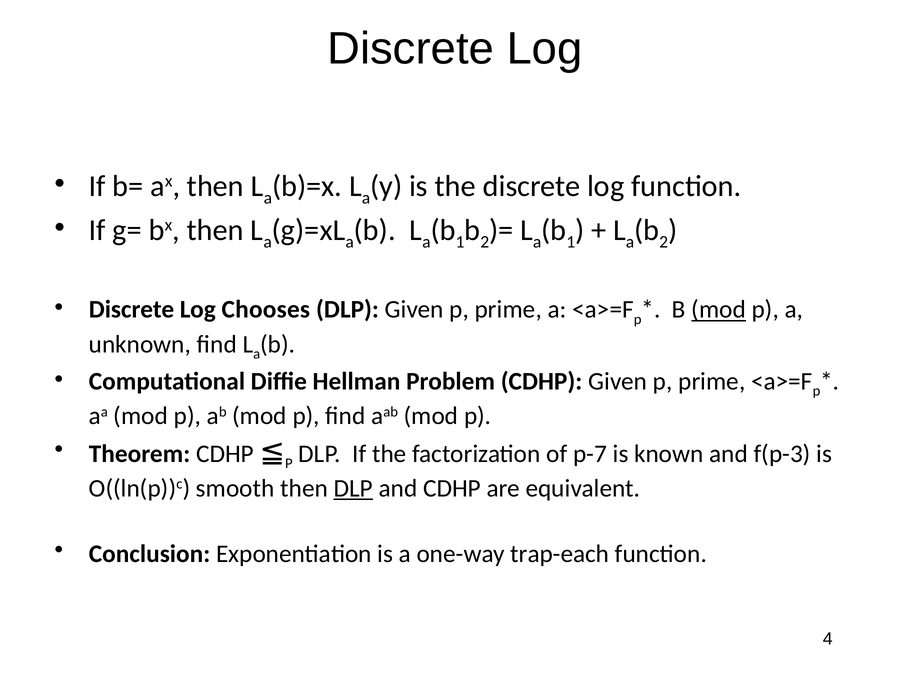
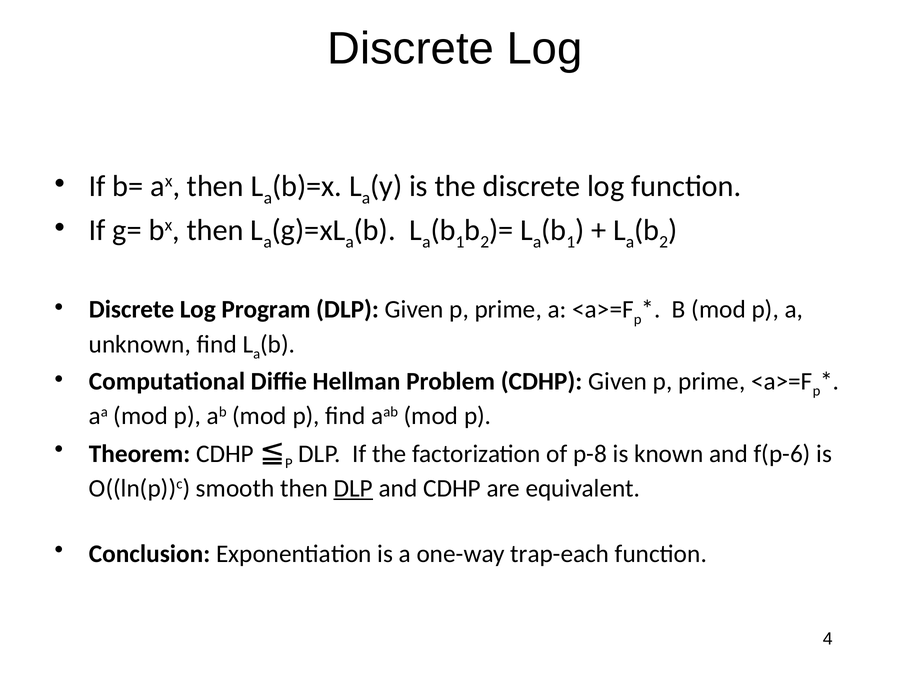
Chooses: Chooses -> Program (266, 309)
mod underline: present -> none (719, 309)
p-7: p-7 -> p-8 (590, 453)
f(p-3: f(p-3 -> f(p-6 (782, 453)
